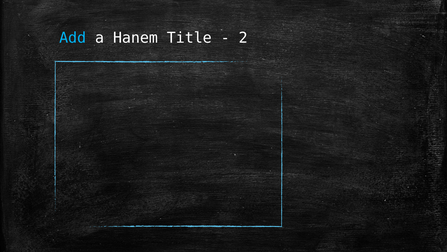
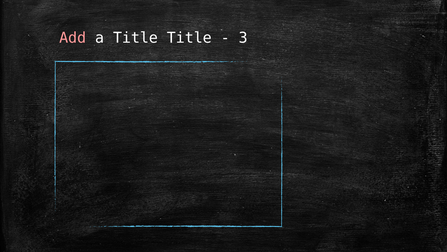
Add colour: light blue -> pink (73, 38)
a Hanem: Hanem -> Title (135, 38)
2: 2 -> 3 (243, 38)
